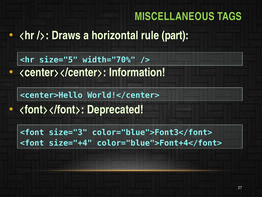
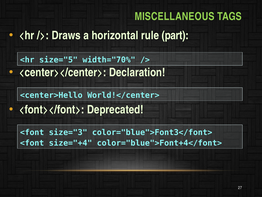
Information: Information -> Declaration (137, 72)
